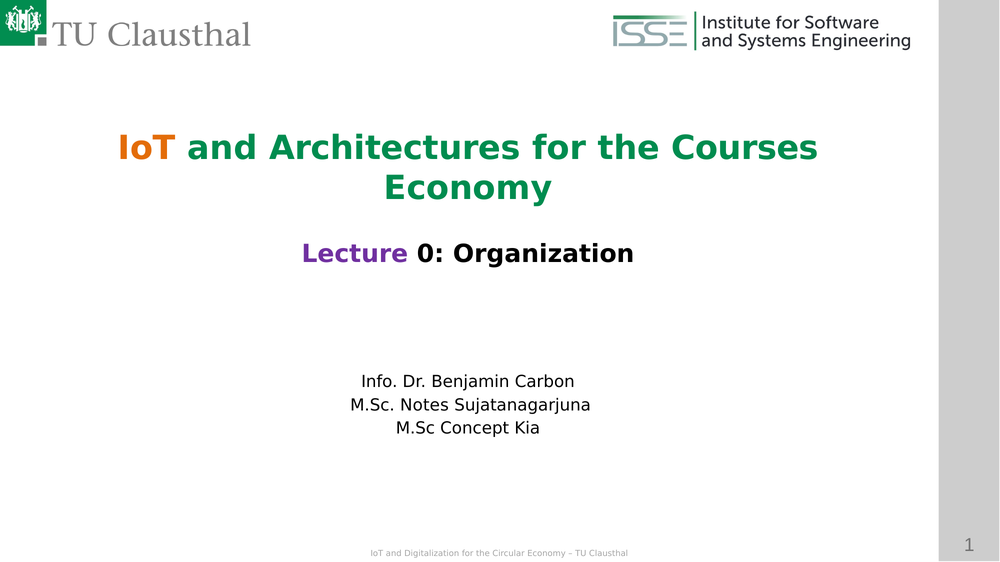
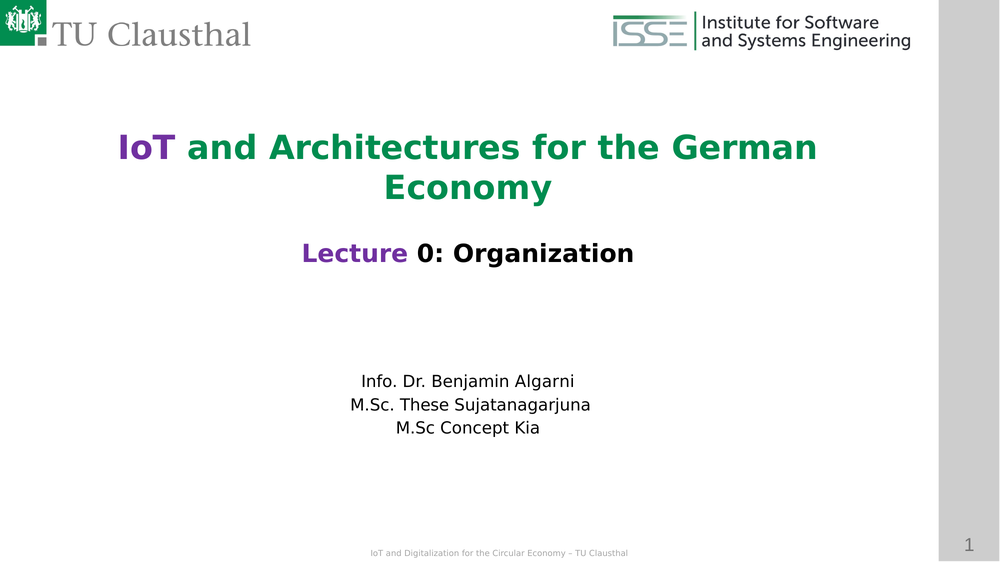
IoT colour: orange -> purple (147, 149)
Courses: Courses -> German (745, 149)
Carbon: Carbon -> Algarni (545, 382)
Notes: Notes -> These (425, 405)
